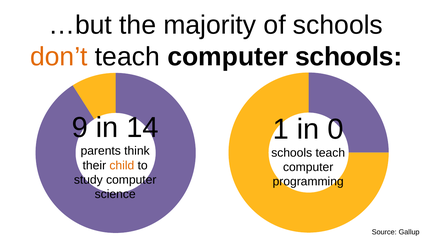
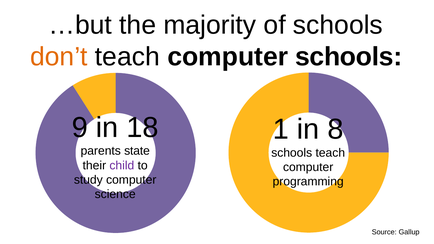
14: 14 -> 18 (143, 128)
0: 0 -> 8 (335, 129)
think: think -> state (137, 151)
child colour: orange -> purple (122, 165)
